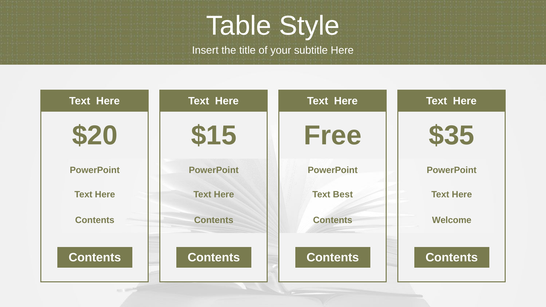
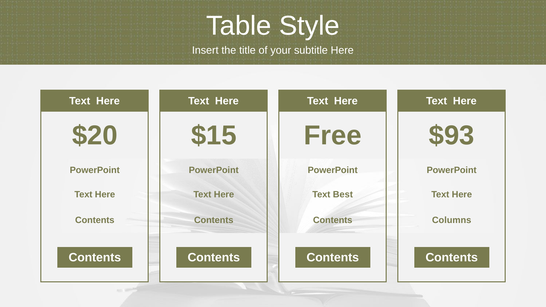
$35: $35 -> $93 (452, 136)
Welcome: Welcome -> Columns (452, 220)
